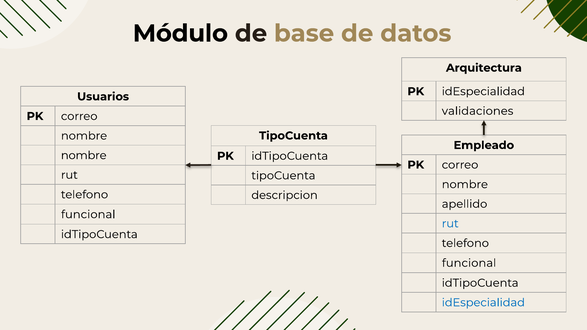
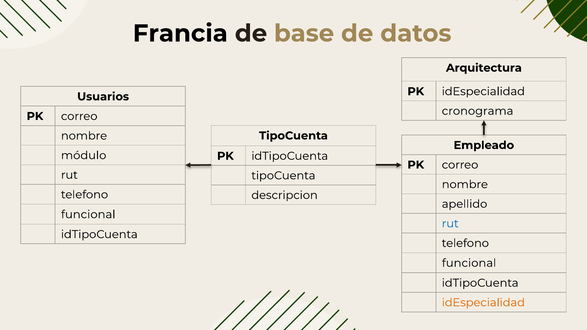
Módulo: Módulo -> Francia (180, 33)
validaciones: validaciones -> cronograma (478, 111)
nombre: nombre -> módulo (84, 155)
idEspecialidad colour: blue -> orange (483, 303)
